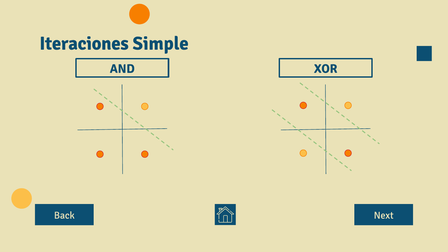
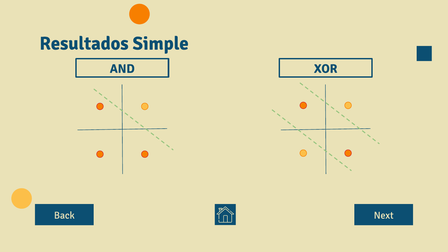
Iteraciones: Iteraciones -> Resultados (84, 43)
